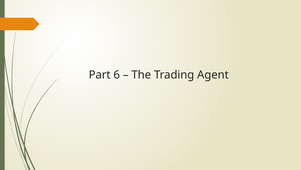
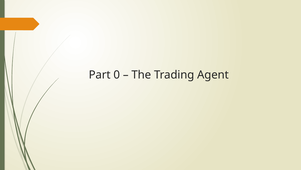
6: 6 -> 0 (117, 75)
